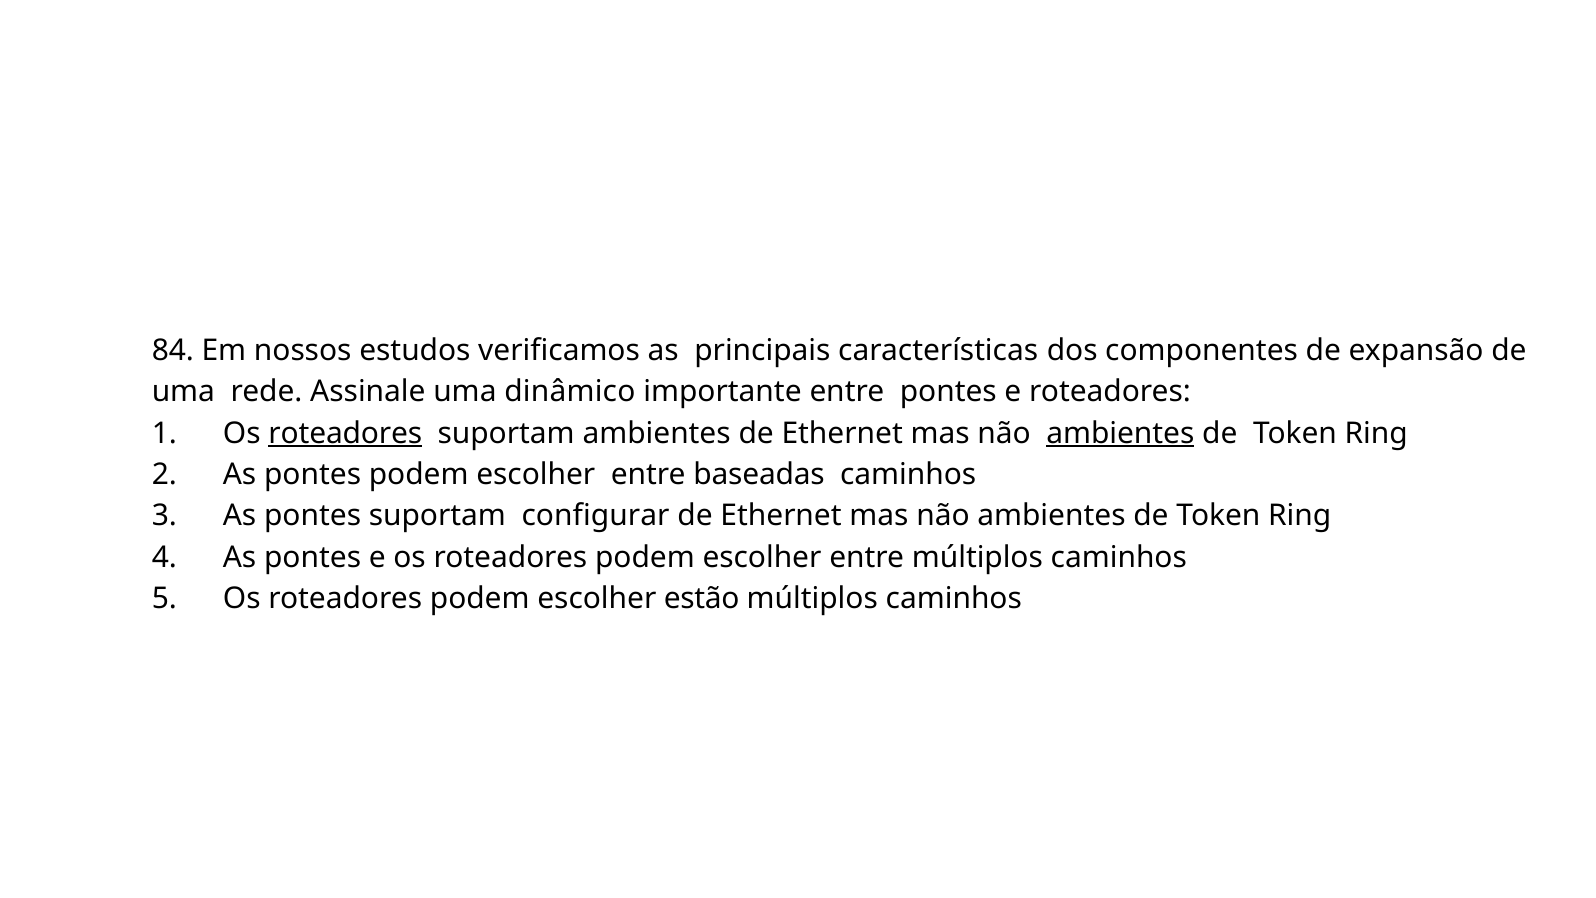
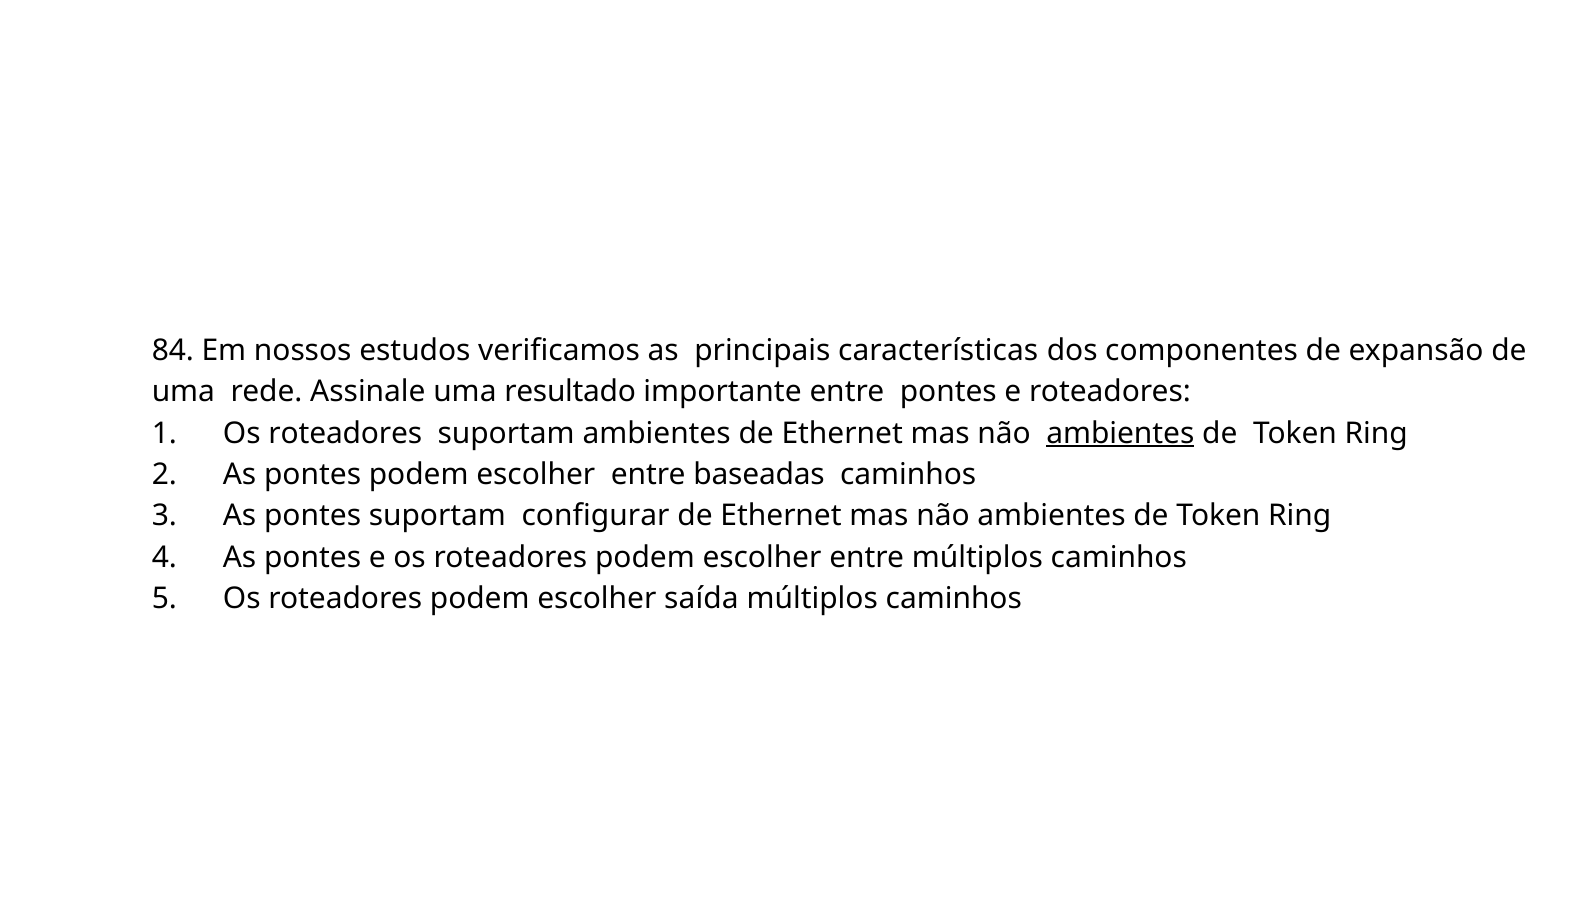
dinâmico: dinâmico -> resultado (570, 392)
roteadores underline: present -> none (345, 433)
estão: estão -> saída (701, 598)
